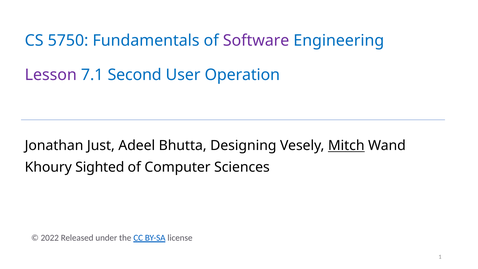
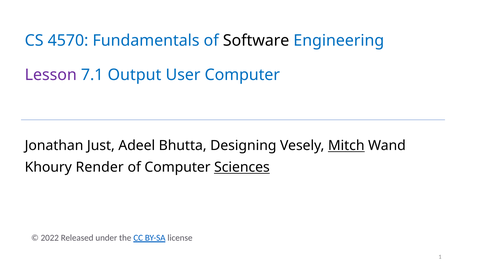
5750: 5750 -> 4570 (68, 40)
Software colour: purple -> black (256, 40)
Second: Second -> Output (135, 75)
User Operation: Operation -> Computer (242, 75)
Sighted: Sighted -> Render (100, 167)
Sciences underline: none -> present (242, 167)
